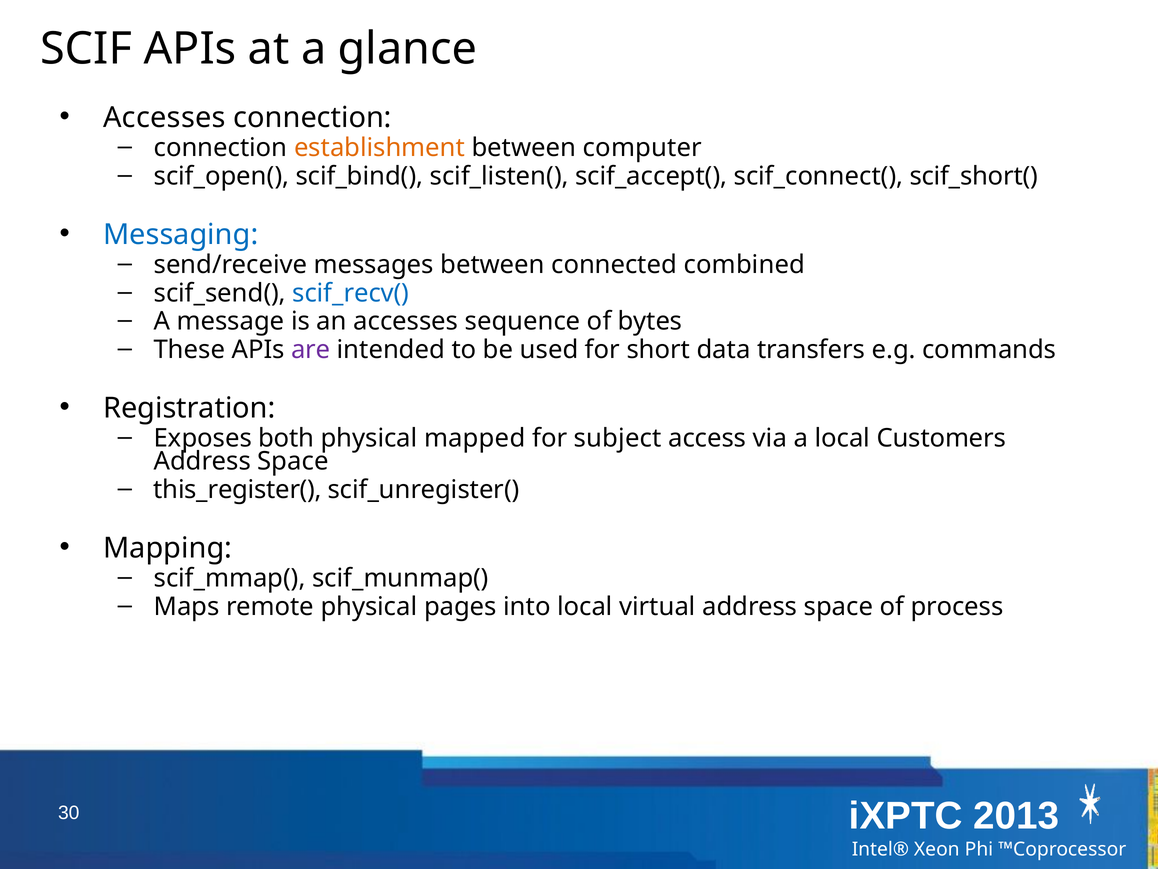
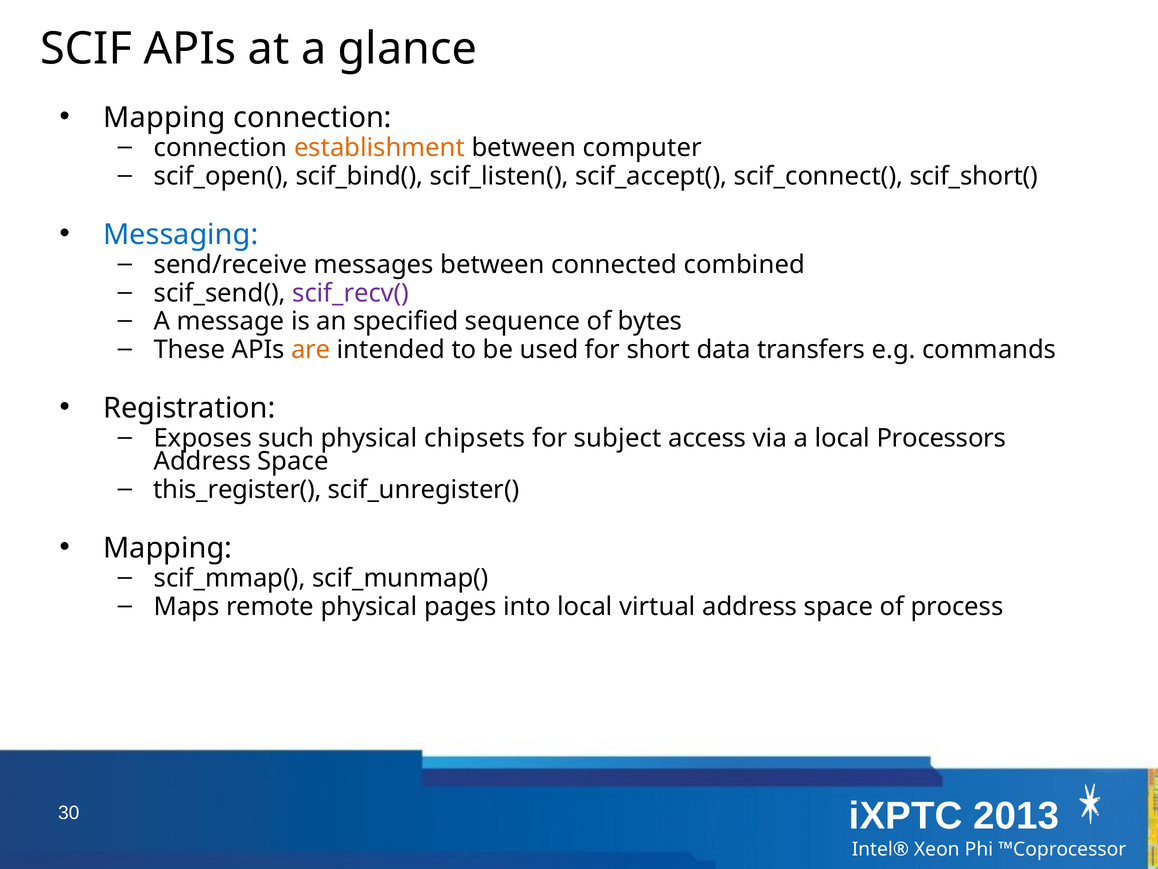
Accesses: Accesses -> Mapping (164, 118)
scif_recv( colour: blue -> purple (351, 293)
an accesses: accesses -> specified (406, 321)
are colour: purple -> orange (311, 350)
both: both -> such (286, 438)
mapped: mapped -> chipsets (475, 438)
Customers: Customers -> Processors (941, 438)
